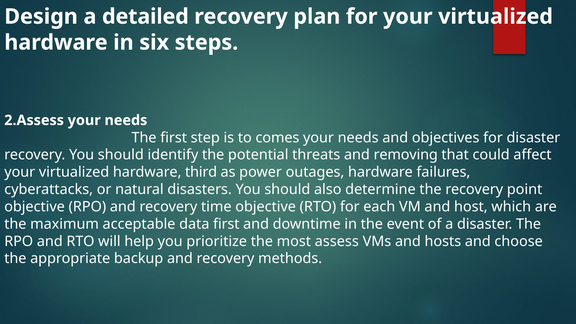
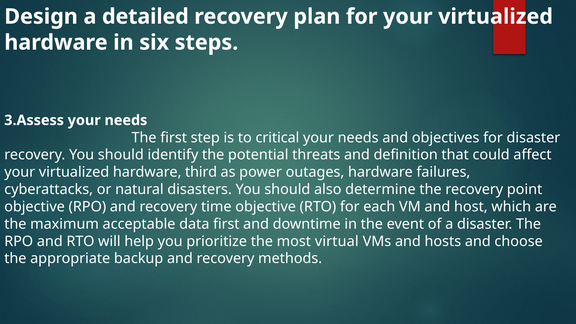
2.Assess: 2.Assess -> 3.Assess (34, 120)
comes: comes -> critical (277, 138)
removing: removing -> definition (406, 155)
assess: assess -> virtual (337, 241)
